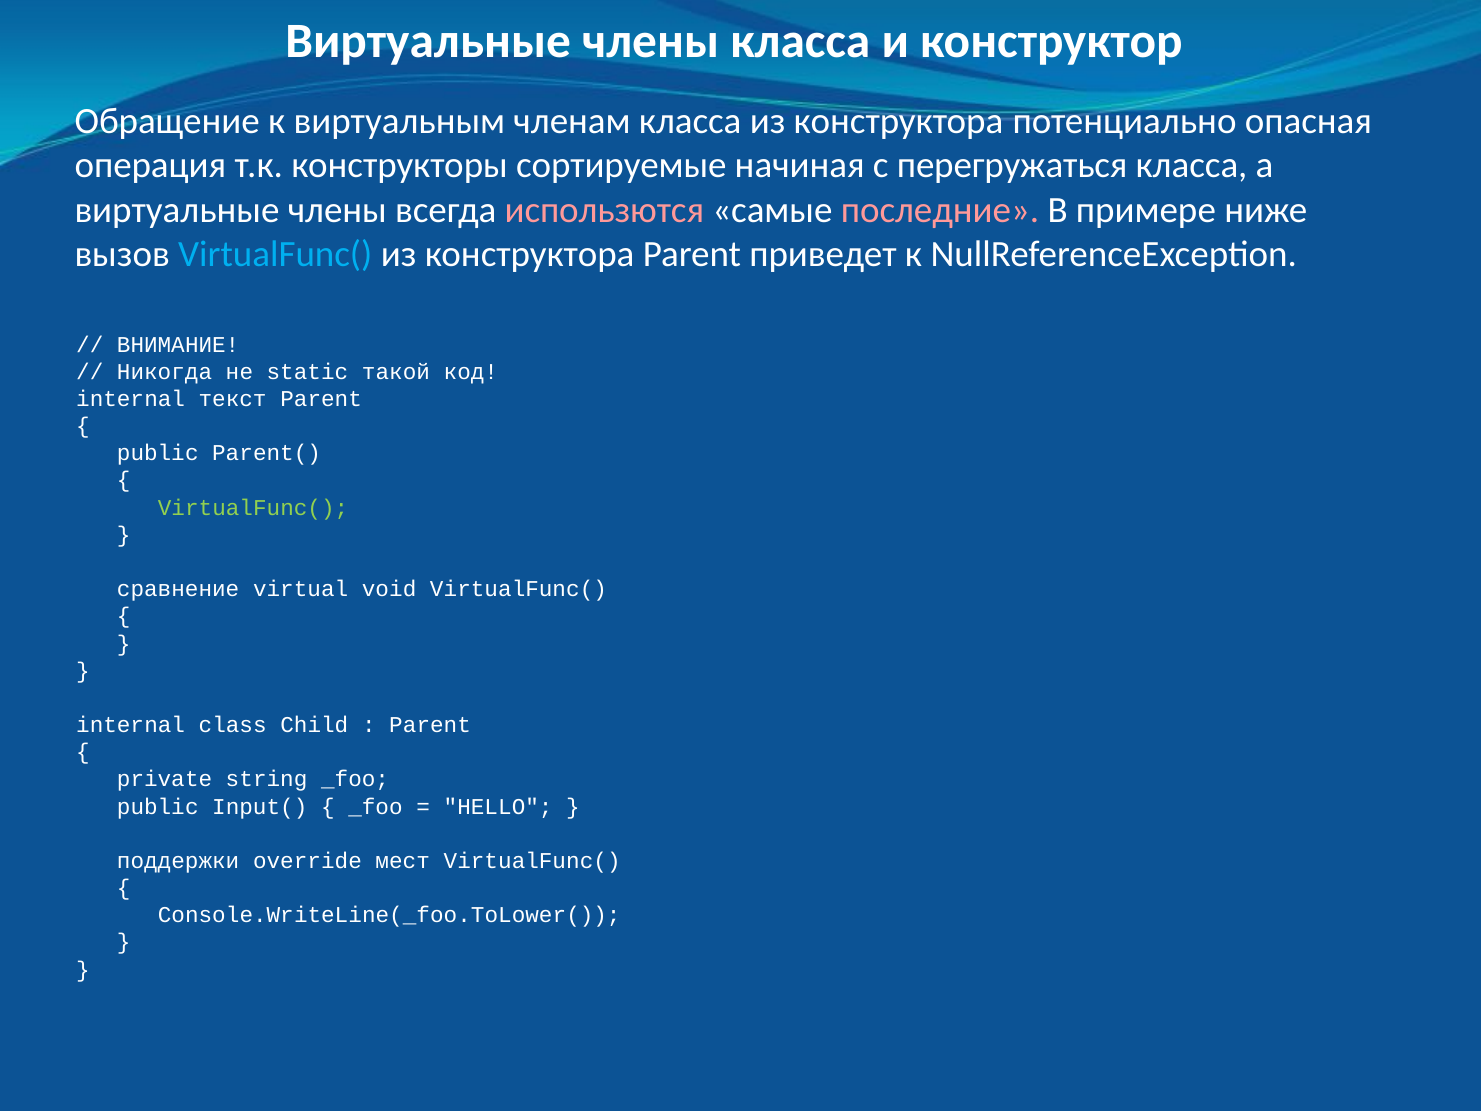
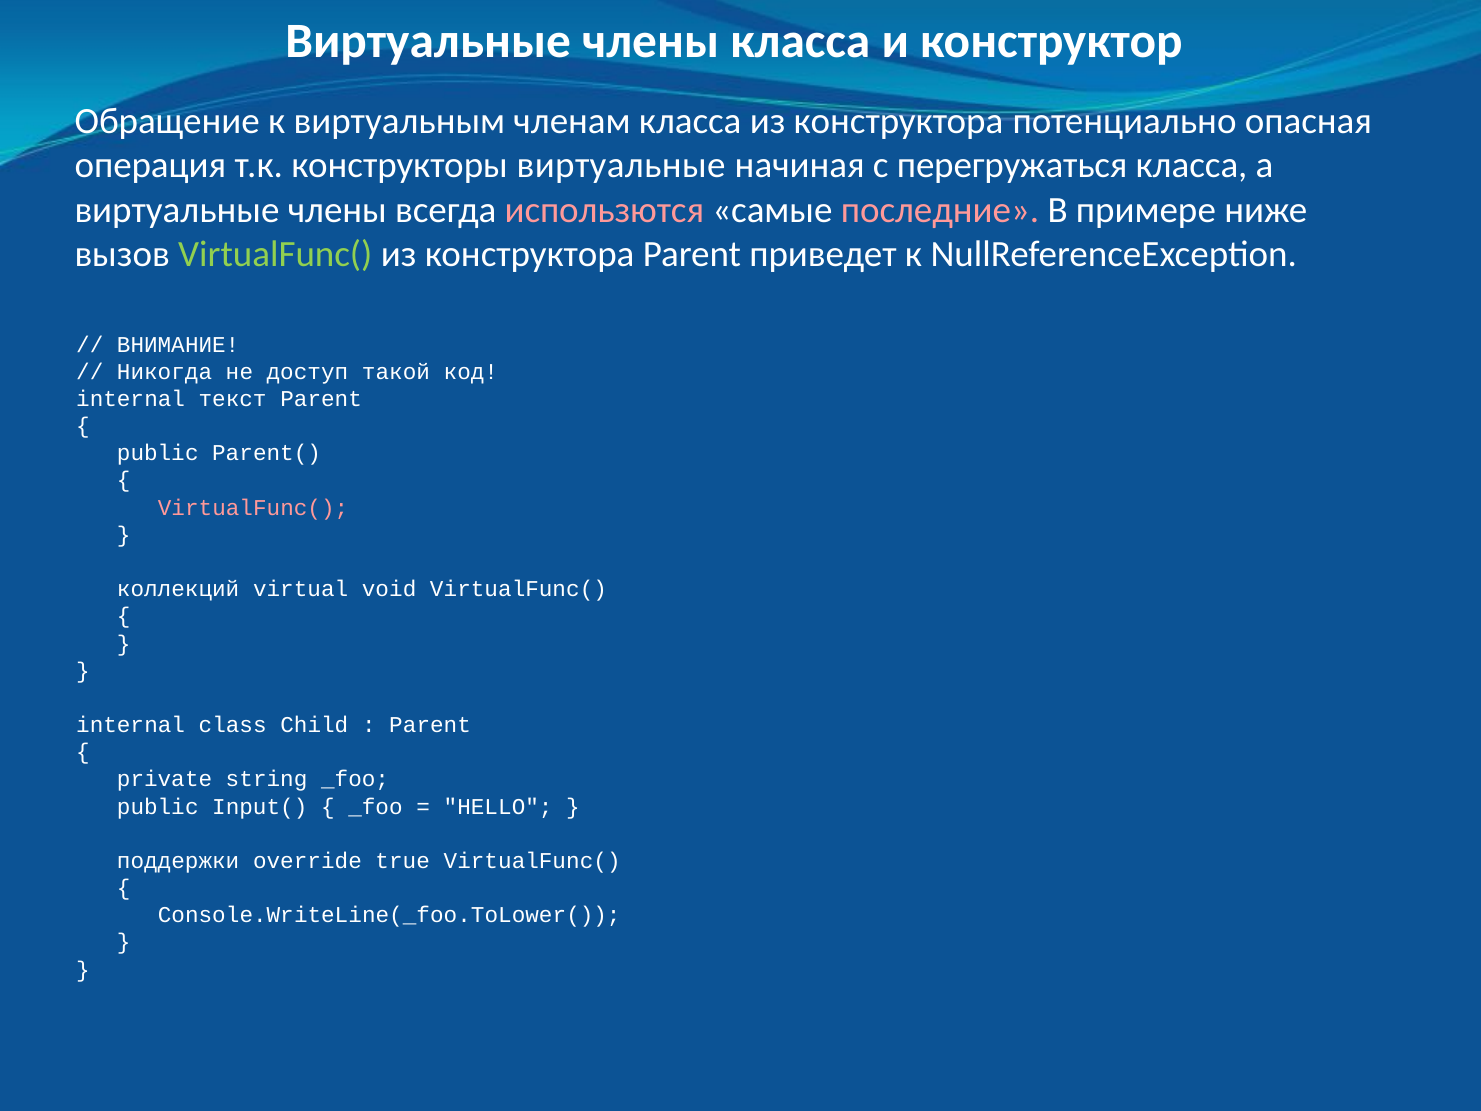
конструкторы сортируемые: сортируемые -> виртуальные (621, 165)
VirtualFunc( colour: light blue -> light green (275, 254)
static: static -> доступ (307, 372)
VirtualFunc( colour: light green -> pink (253, 508)
сравнение: сравнение -> коллекций (178, 589)
мест: мест -> true (403, 861)
